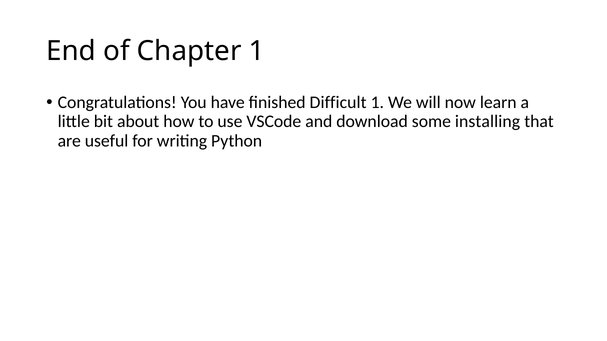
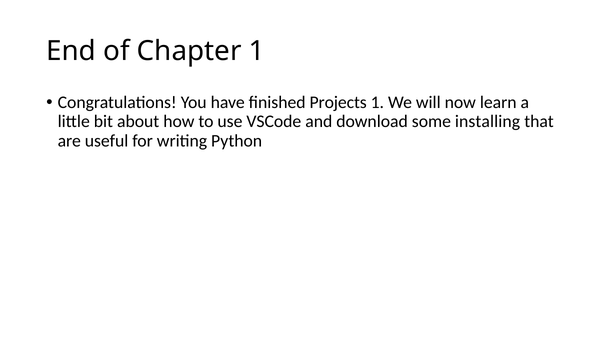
Difficult: Difficult -> Projects (338, 103)
